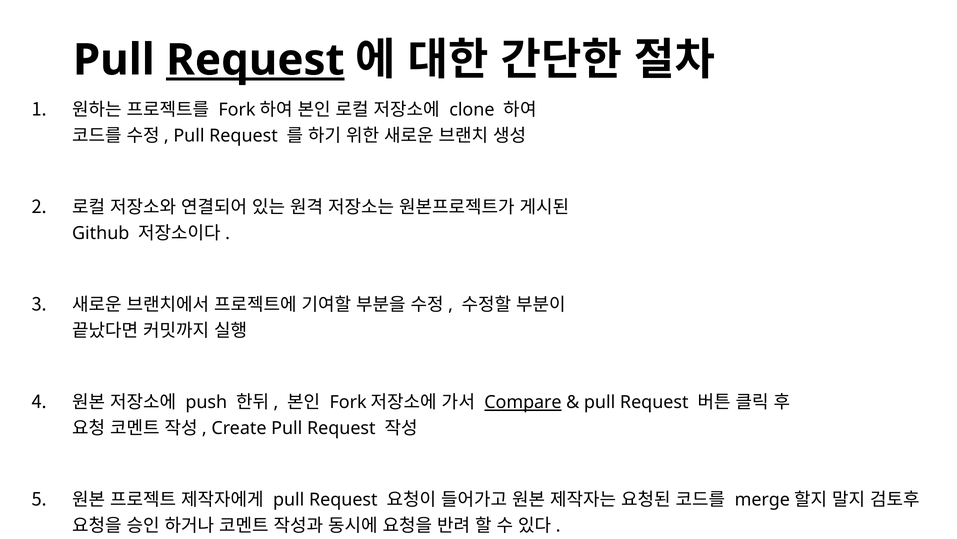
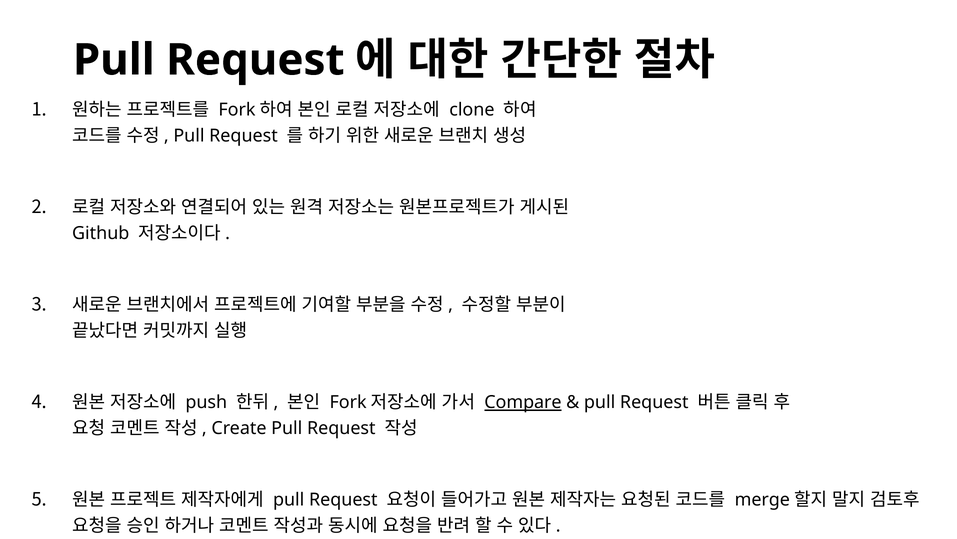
Request underline: present -> none (255, 60)
